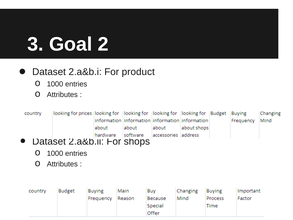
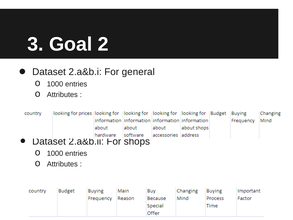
product: product -> general (138, 72)
